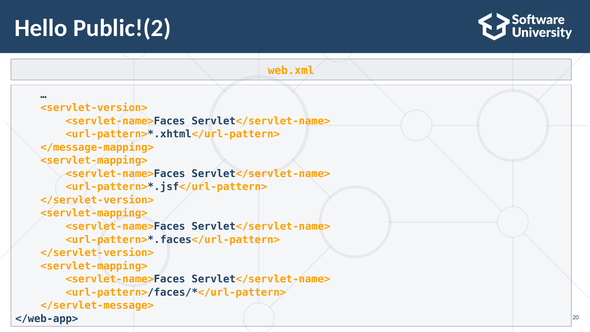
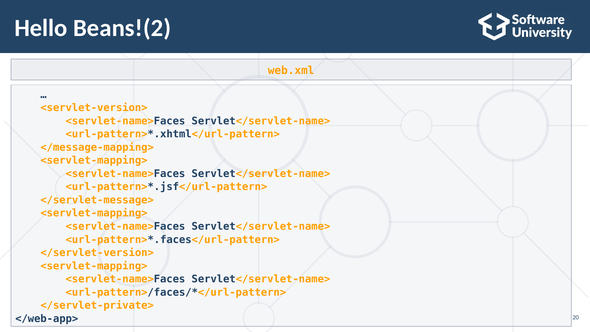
Public!(2: Public!(2 -> Beans!(2 (122, 28)
</servlet-version>: </servlet-version> -> </servlet-message> (97, 200)
</servlet-message>: </servlet-message> -> </servlet-private> (97, 305)
